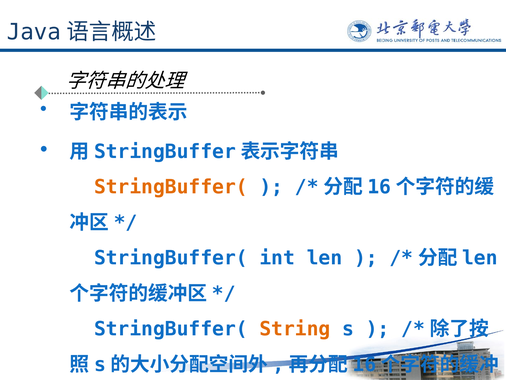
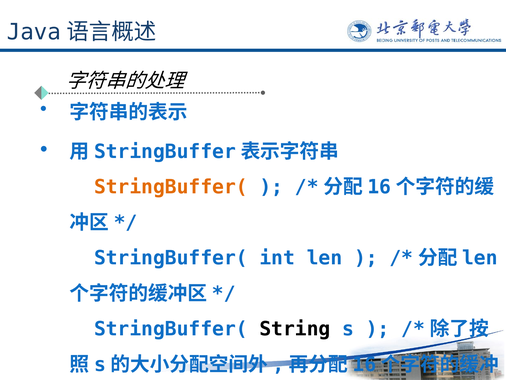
String colour: orange -> black (295, 329)
